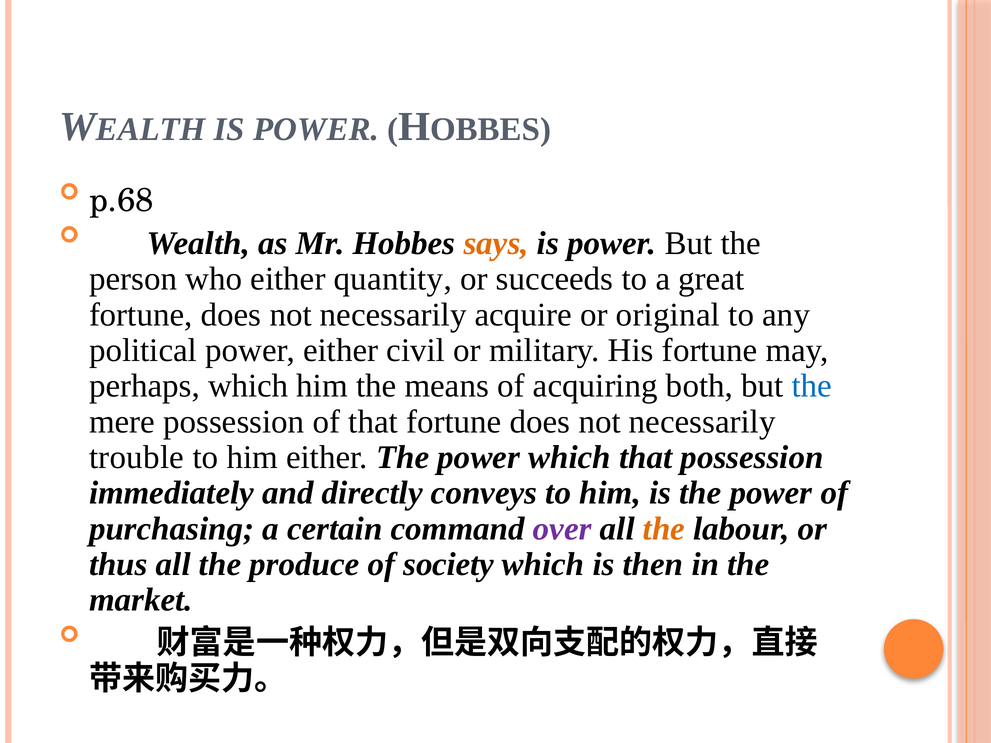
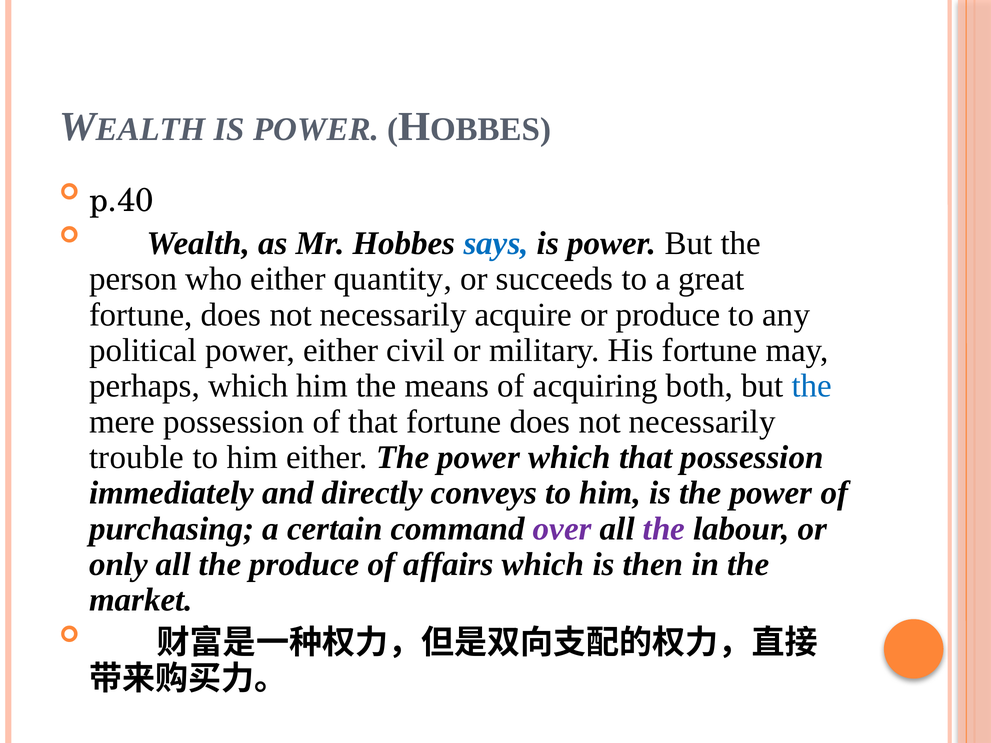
p.68: p.68 -> p.40 (121, 200)
says colour: orange -> blue (496, 244)
or original: original -> produce (668, 315)
the colour: orange -> purple (664, 529)
thus: thus -> only (118, 564)
society: society -> affairs (448, 564)
